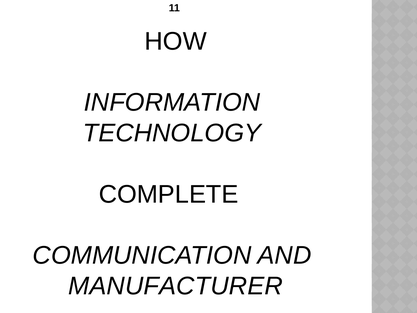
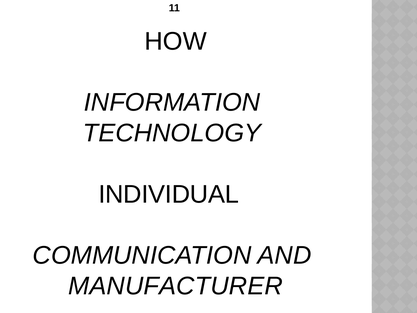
COMPLETE: COMPLETE -> INDIVIDUAL (169, 194)
